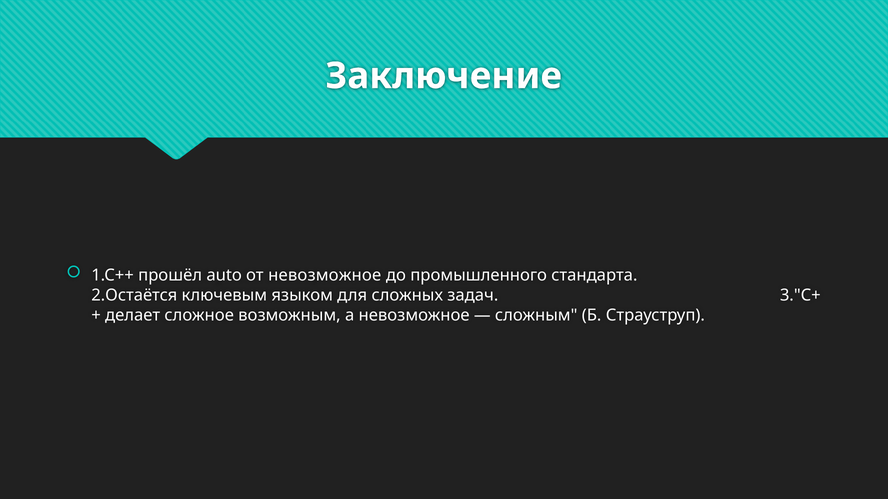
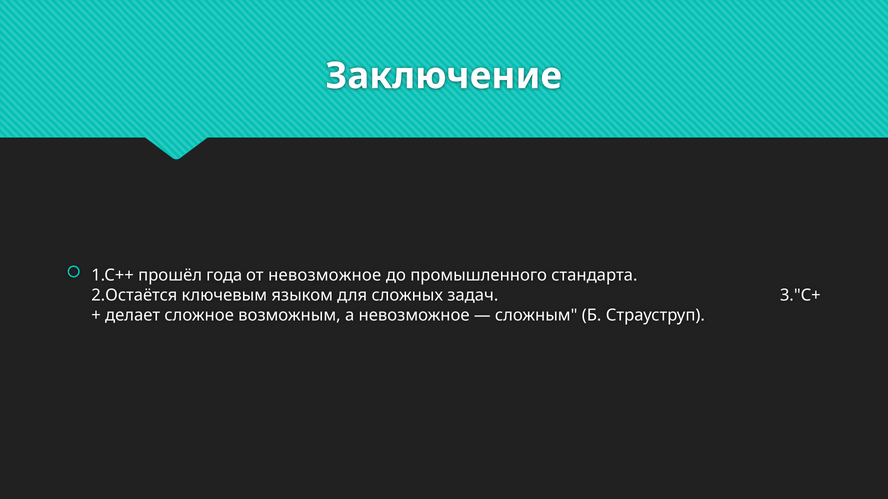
auto: auto -> года (224, 275)
